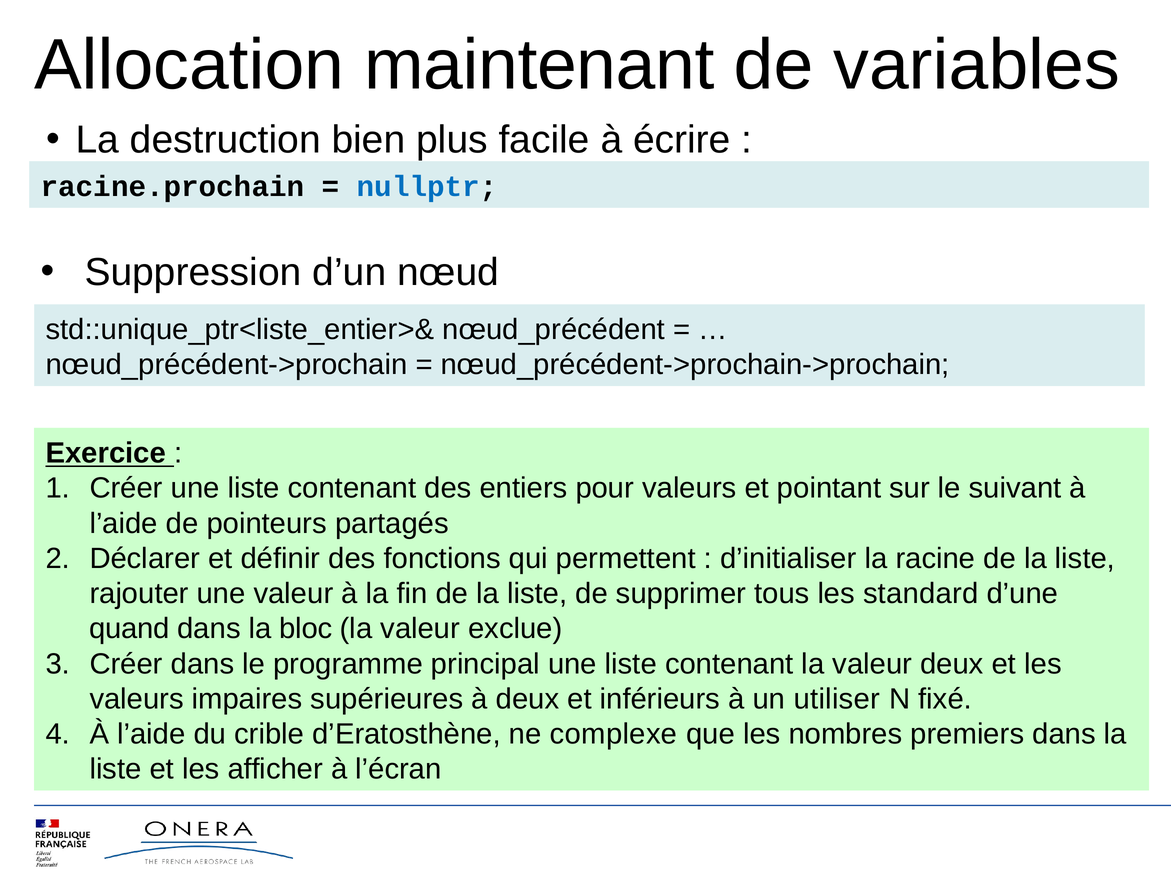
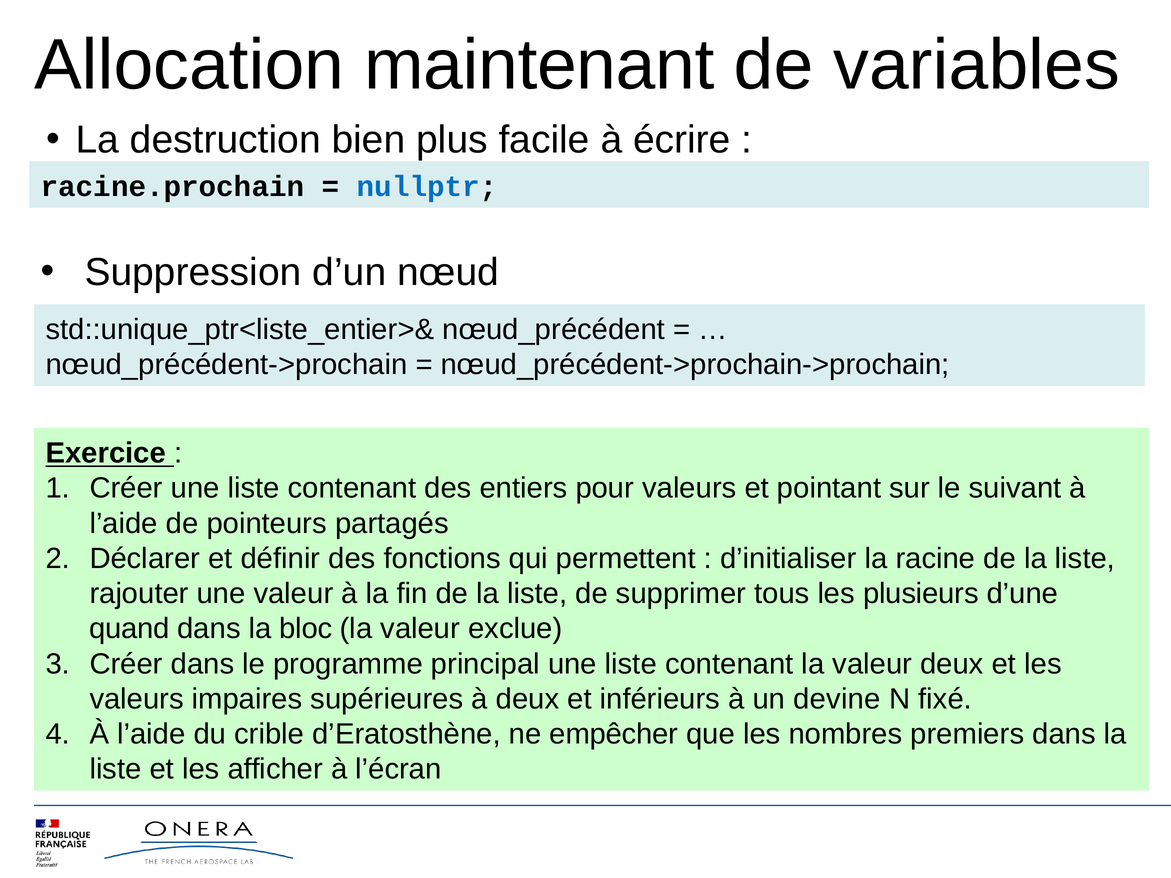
standard: standard -> plusieurs (921, 594)
utiliser: utiliser -> devine (837, 699)
complexe: complexe -> empêcher (614, 734)
